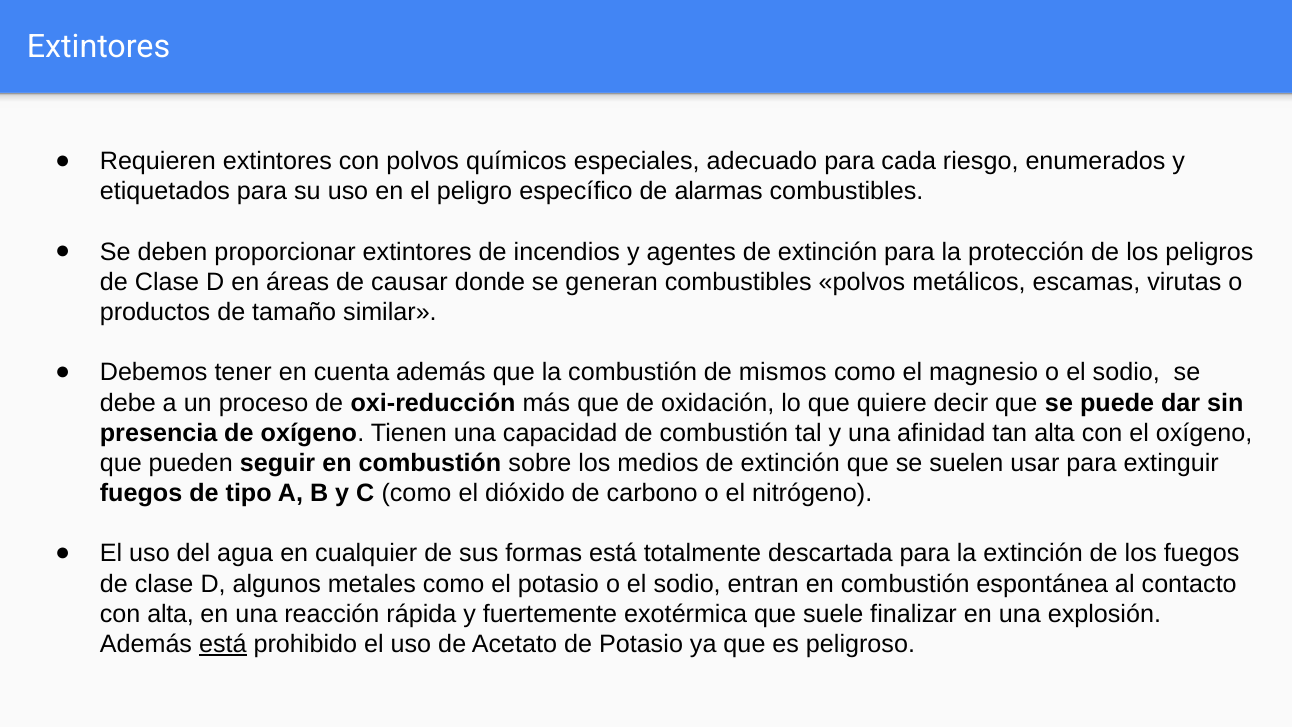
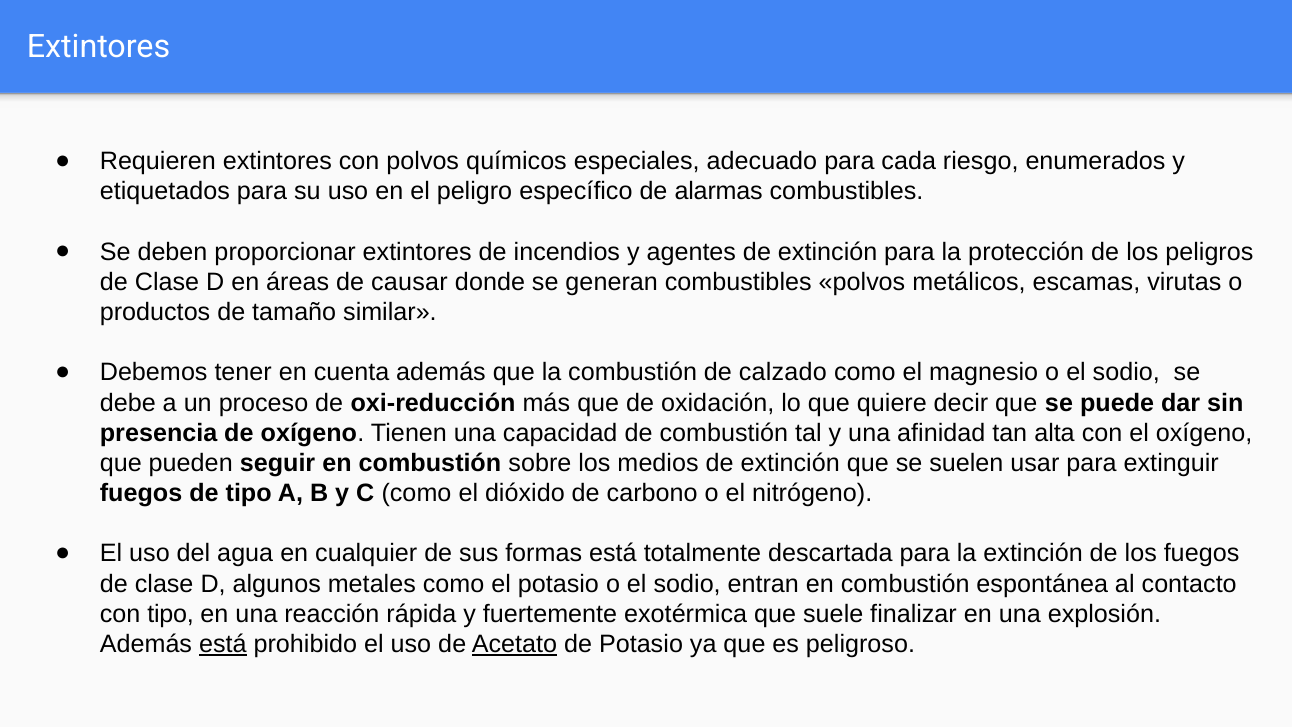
mismos: mismos -> calzado (783, 373)
con alta: alta -> tipo (171, 614)
Acetato underline: none -> present (514, 644)
